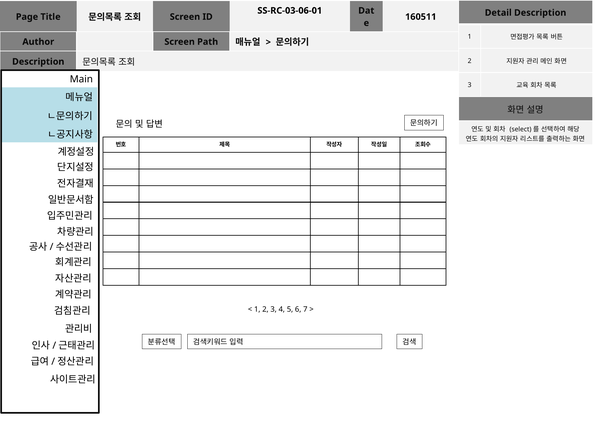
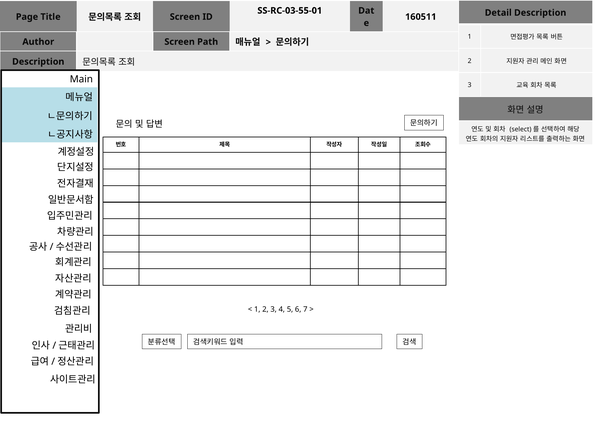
SS-RC-03-06-01: SS-RC-03-06-01 -> SS-RC-03-55-01 (290, 11)
